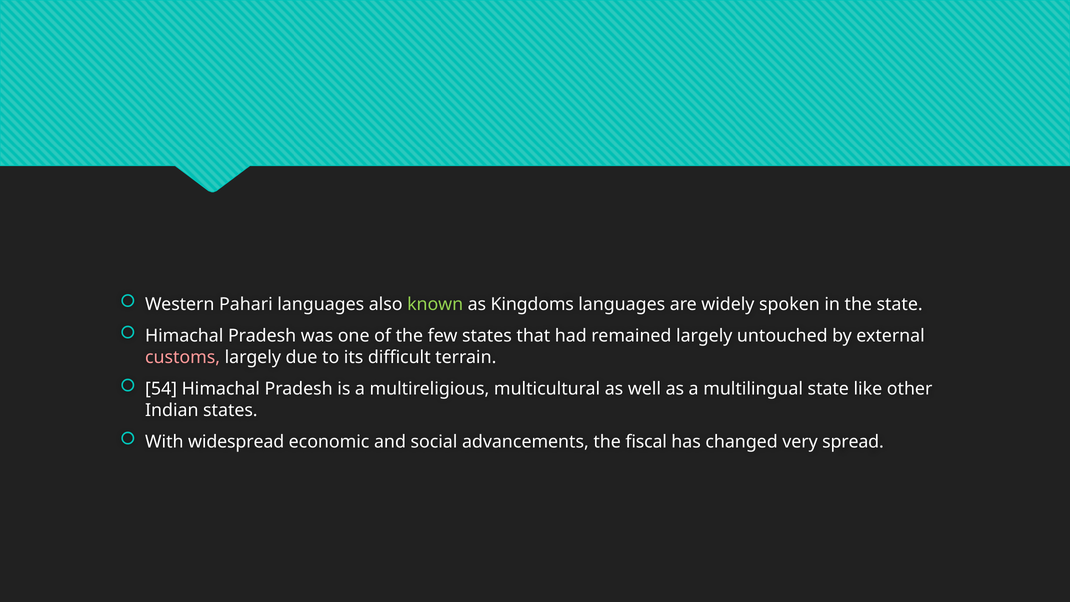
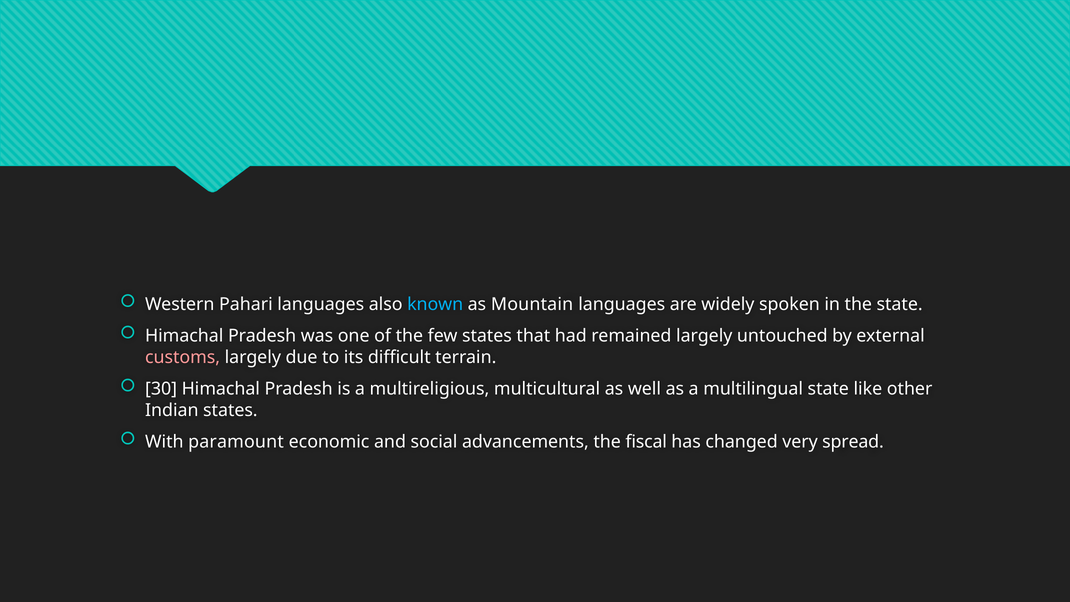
known colour: light green -> light blue (435, 304)
Kingdoms: Kingdoms -> Mountain (532, 304)
54: 54 -> 30 (161, 389)
widespread: widespread -> paramount (236, 442)
